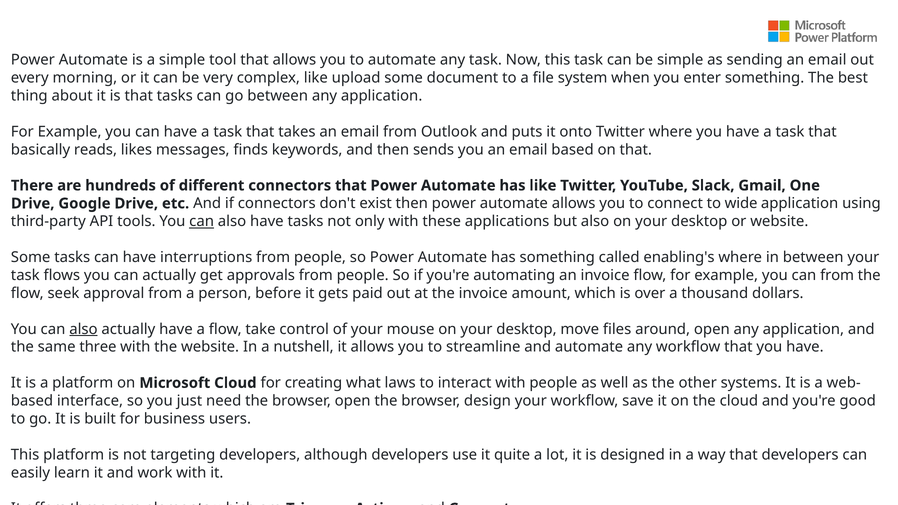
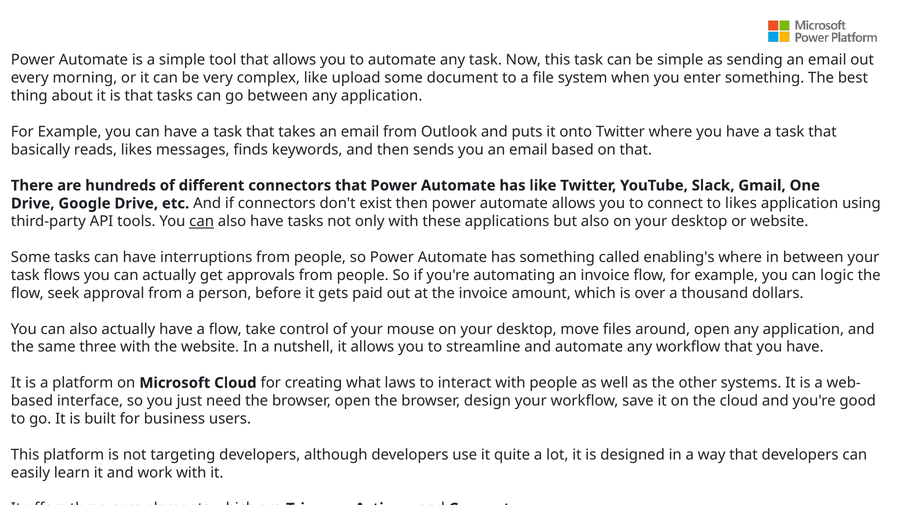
to wide: wide -> likes (741, 204)
can from: from -> logic (837, 275)
also underline: present -> none (83, 329)
